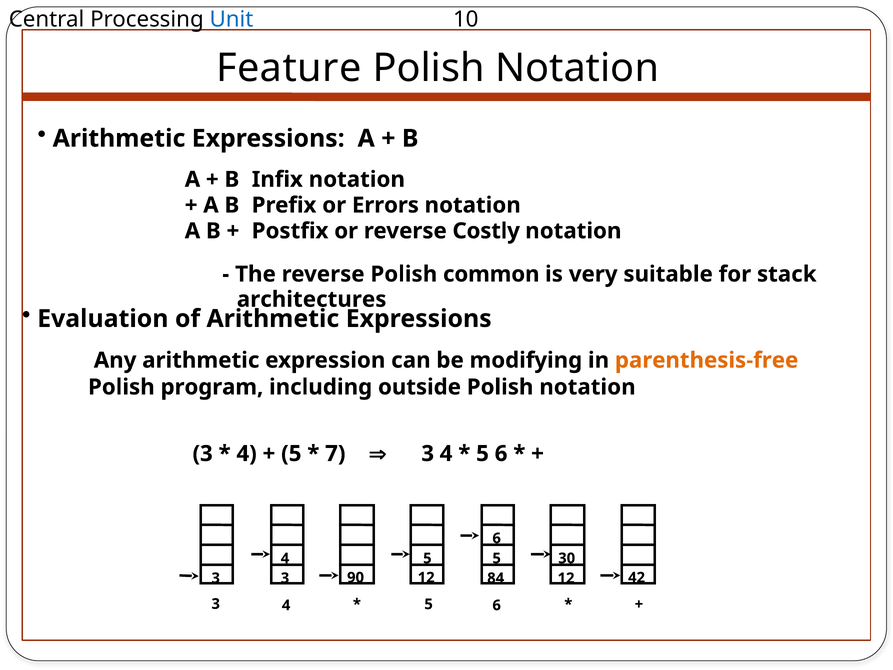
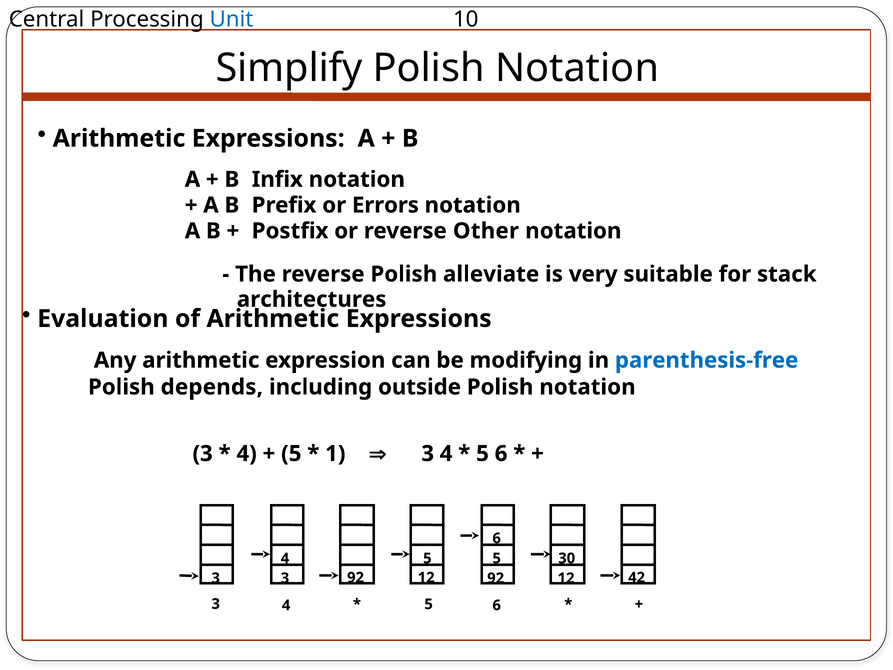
Feature: Feature -> Simplify (289, 68)
Costly: Costly -> Other (486, 231)
common: common -> alleviate (491, 274)
parenthesis-free colour: orange -> blue (707, 360)
program: program -> depends (212, 387)
7: 7 -> 1 (335, 454)
3 90: 90 -> 92 (356, 577)
12 84: 84 -> 92 (496, 578)
